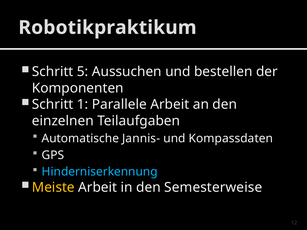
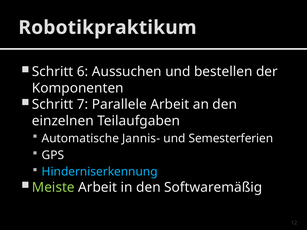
5: 5 -> 6 (83, 72)
1: 1 -> 7 (83, 105)
Kompassdaten: Kompassdaten -> Semesterferien (231, 139)
Meiste colour: yellow -> light green (53, 187)
Semesterweise: Semesterweise -> Softwaremäßig (213, 187)
